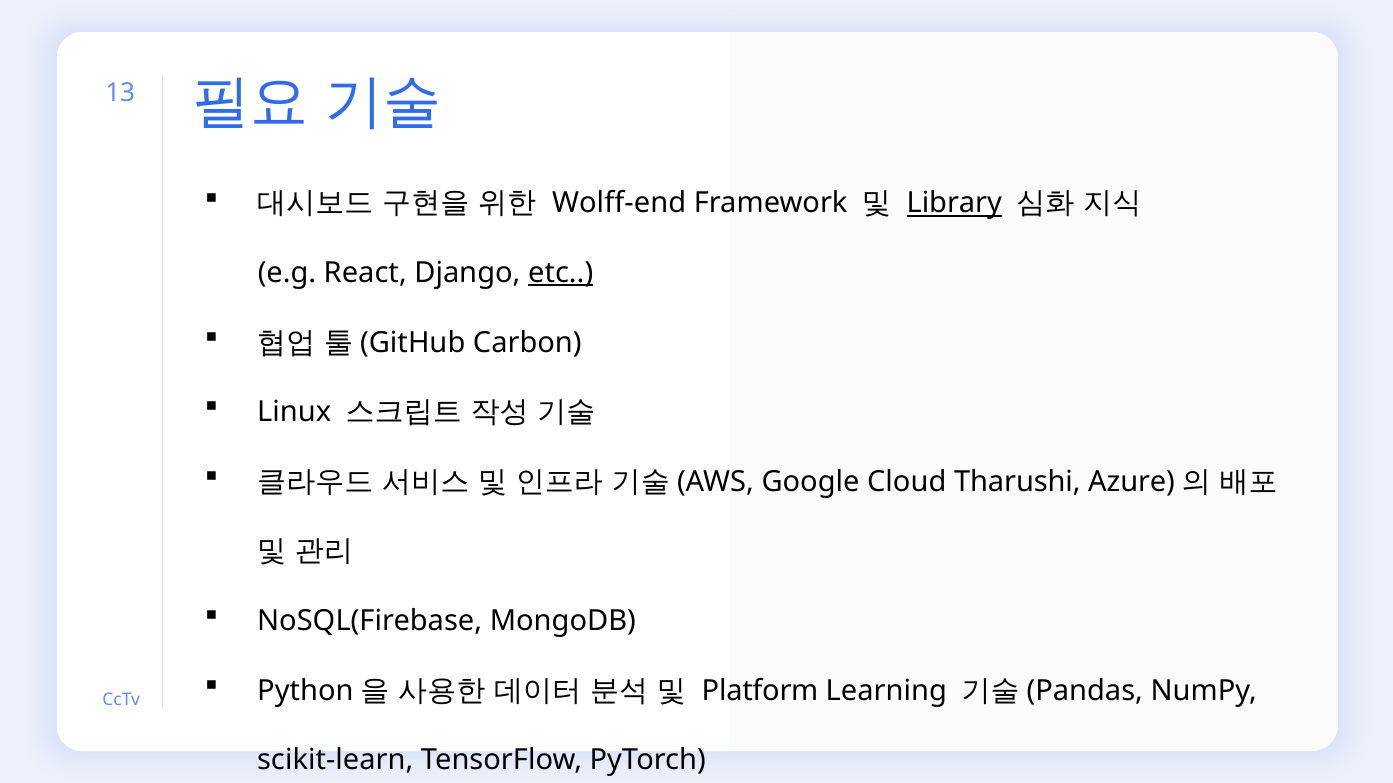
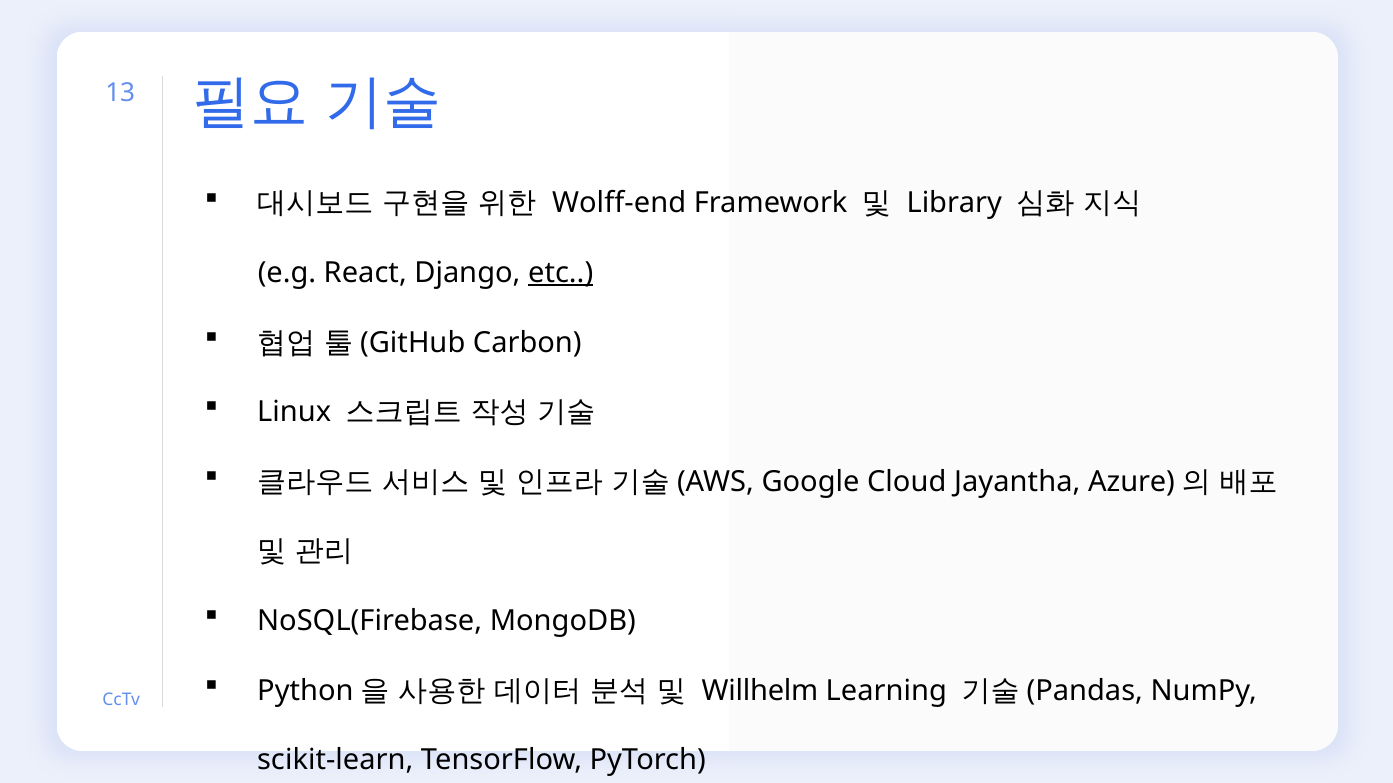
Library underline: present -> none (954, 203)
Tharushi: Tharushi -> Jayantha (1017, 482)
Platform: Platform -> Willhelm (760, 691)
